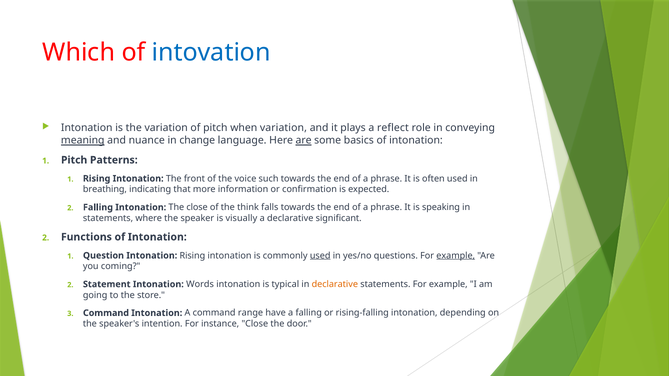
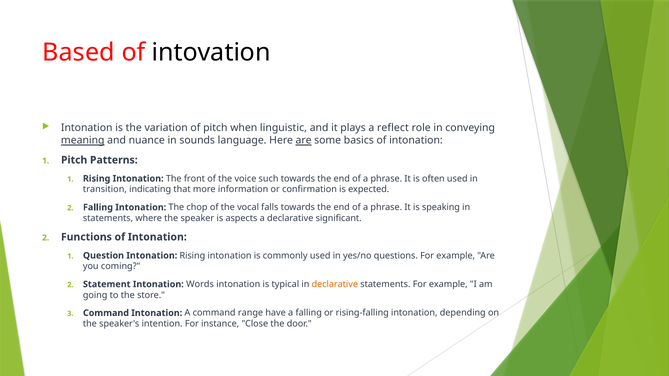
Which: Which -> Based (79, 53)
intovation colour: blue -> black (211, 53)
when variation: variation -> linguistic (283, 128)
change: change -> sounds (197, 141)
breathing: breathing -> transition (105, 190)
The close: close -> chop (197, 207)
think: think -> vocal (248, 207)
visually: visually -> aspects (241, 218)
used underline: present -> none (320, 256)
example underline: present -> none (456, 256)
